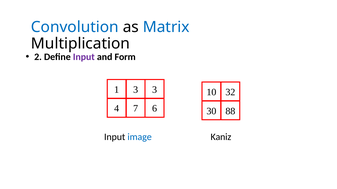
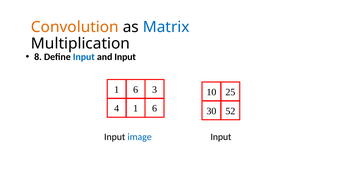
Convolution colour: blue -> orange (75, 27)
2: 2 -> 8 (38, 57)
Input colour: purple -> blue (84, 57)
and Form: Form -> Input (125, 57)
3: 3 -> 6 (136, 90)
32: 32 -> 25 (230, 92)
4 7: 7 -> 1 (136, 109)
88: 88 -> 52 (230, 111)
Kaniz: Kaniz -> Input (221, 137)
